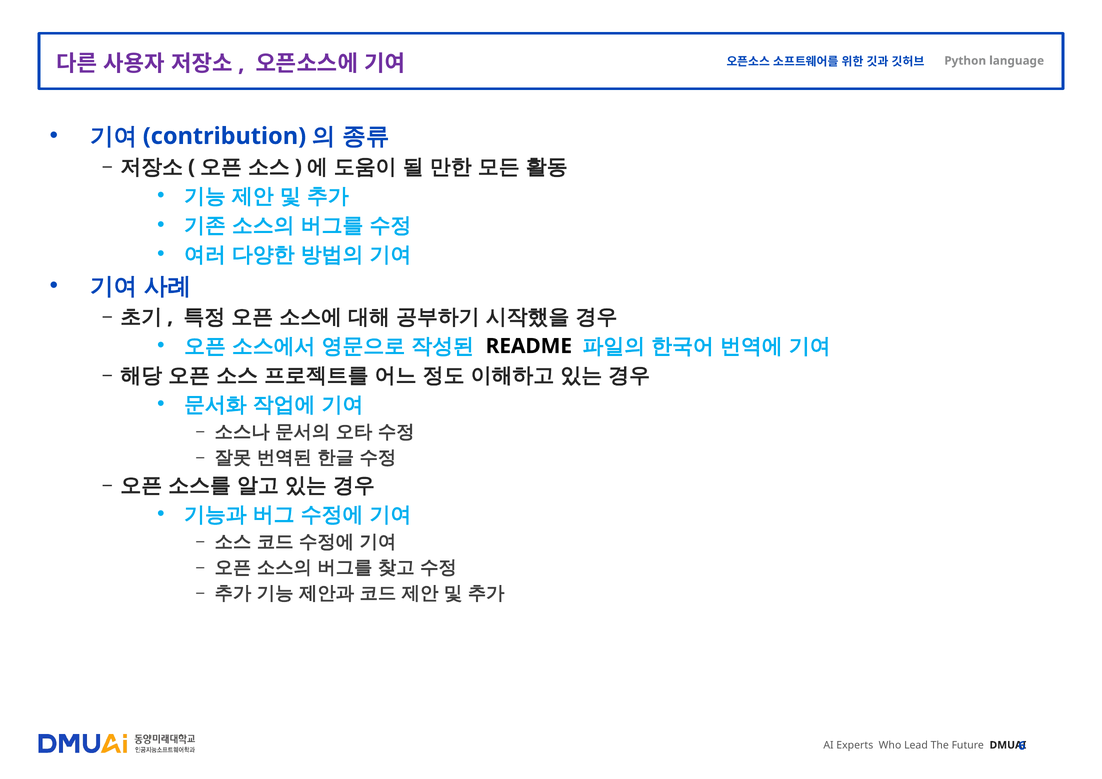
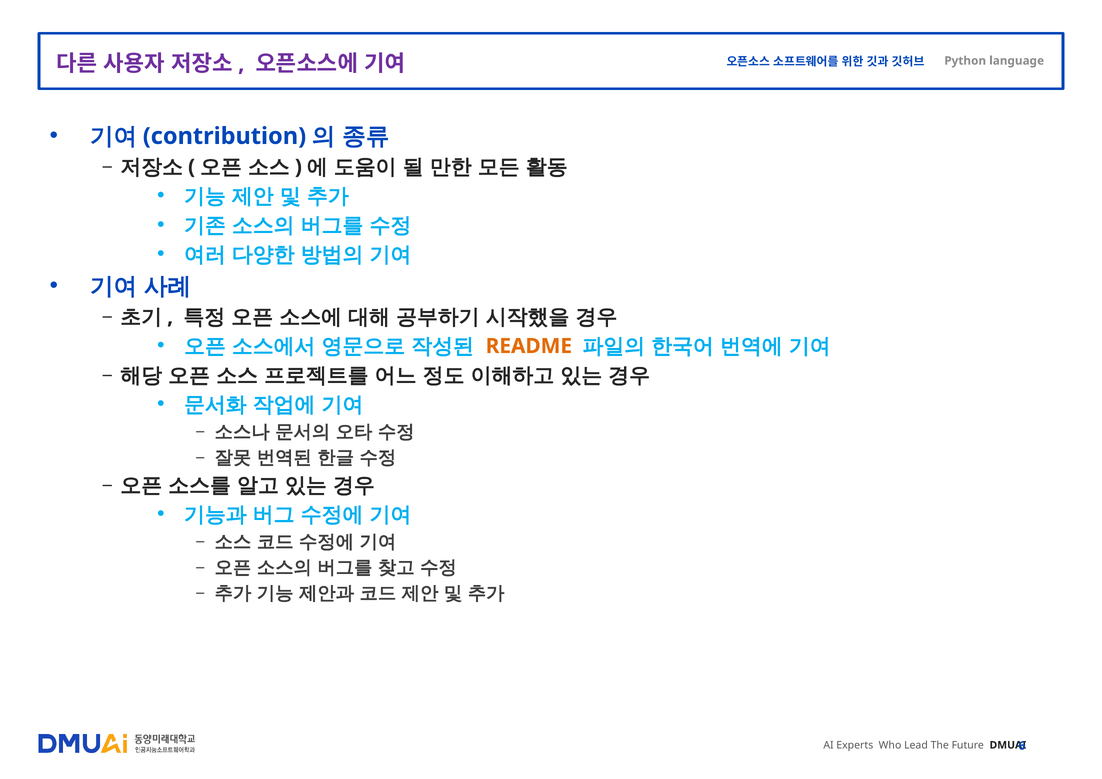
README colour: black -> orange (529, 346)
